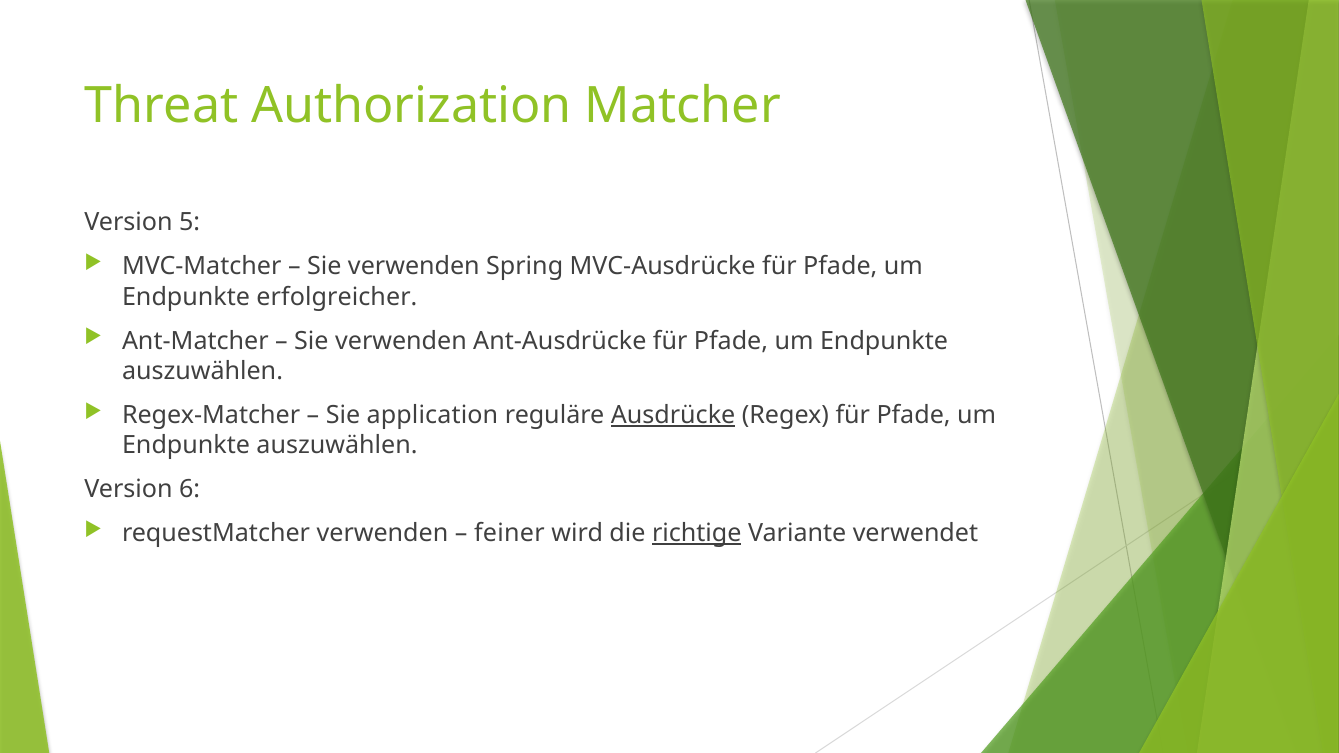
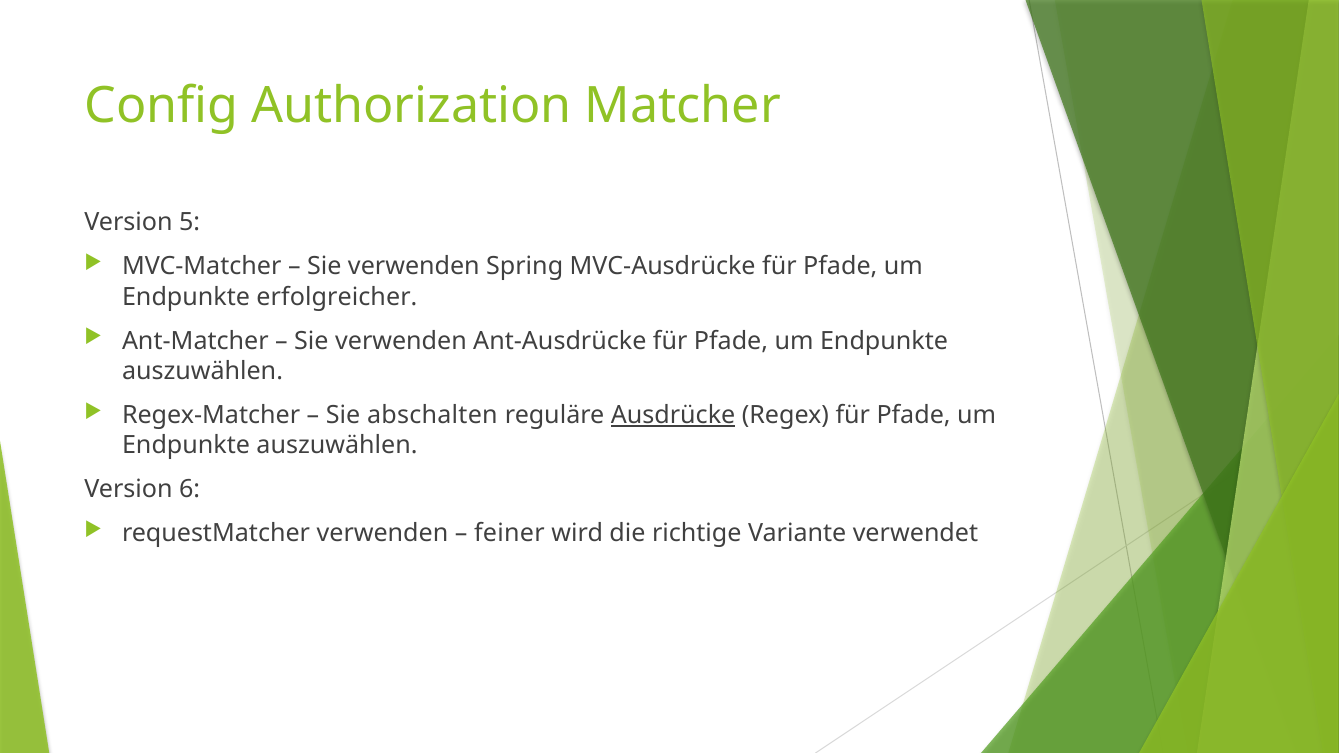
Threat: Threat -> Config (161, 106)
application: application -> abschalten (432, 415)
richtige underline: present -> none (697, 533)
